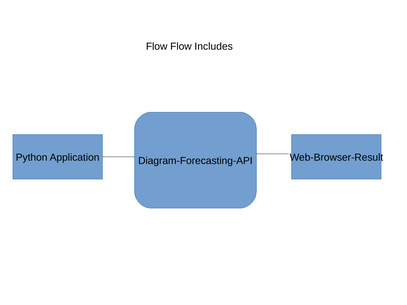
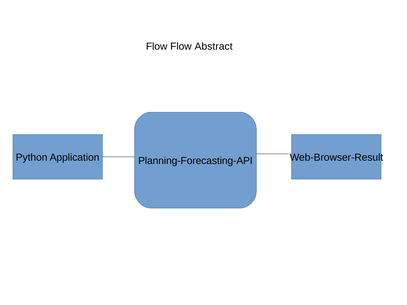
Includes: Includes -> Abstract (214, 47)
Diagram-Forecasting-API: Diagram-Forecasting-API -> Planning-Forecasting-API (195, 161)
